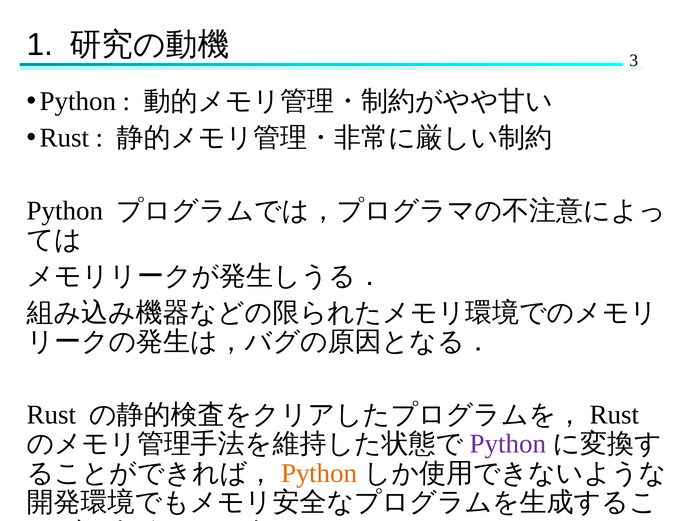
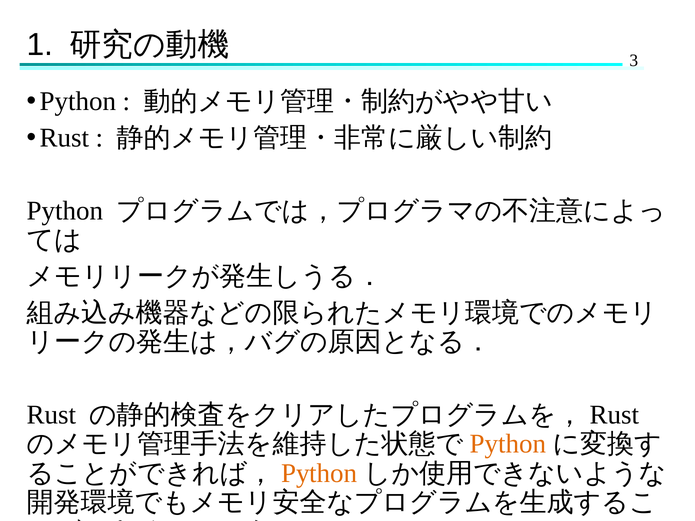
Python colour: purple -> orange (508, 444)
